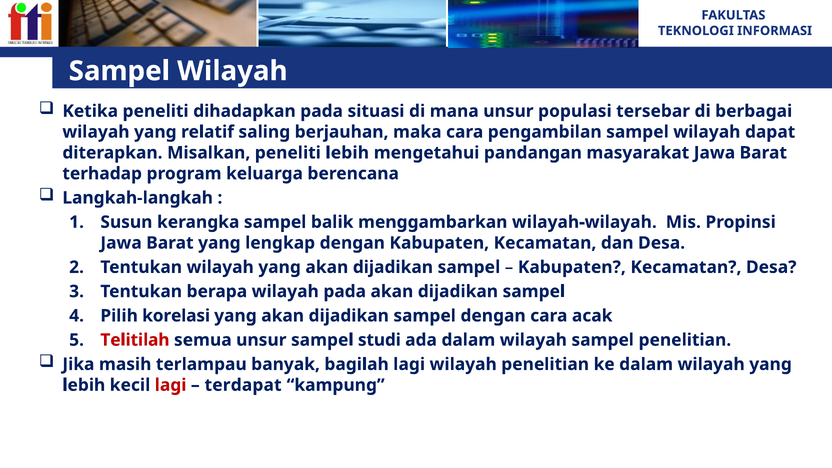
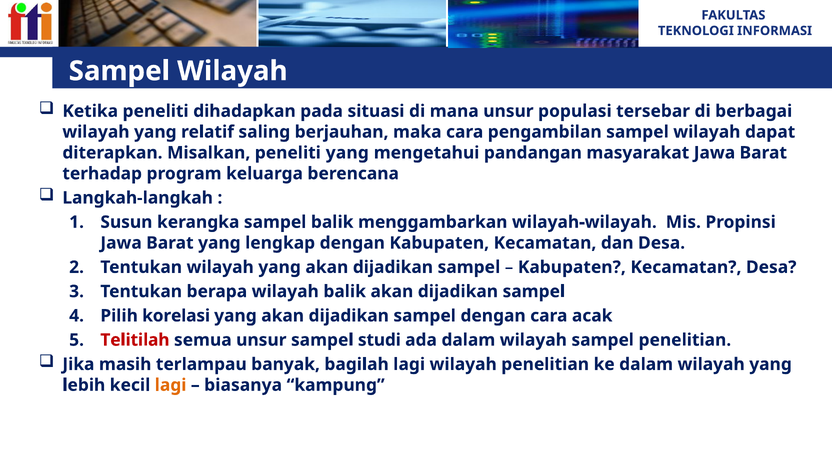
peneliti lebih: lebih -> yang (347, 153)
wilayah pada: pada -> balik (345, 291)
lagi colour: red -> orange (171, 385)
terdapat: terdapat -> biasanya (243, 385)
